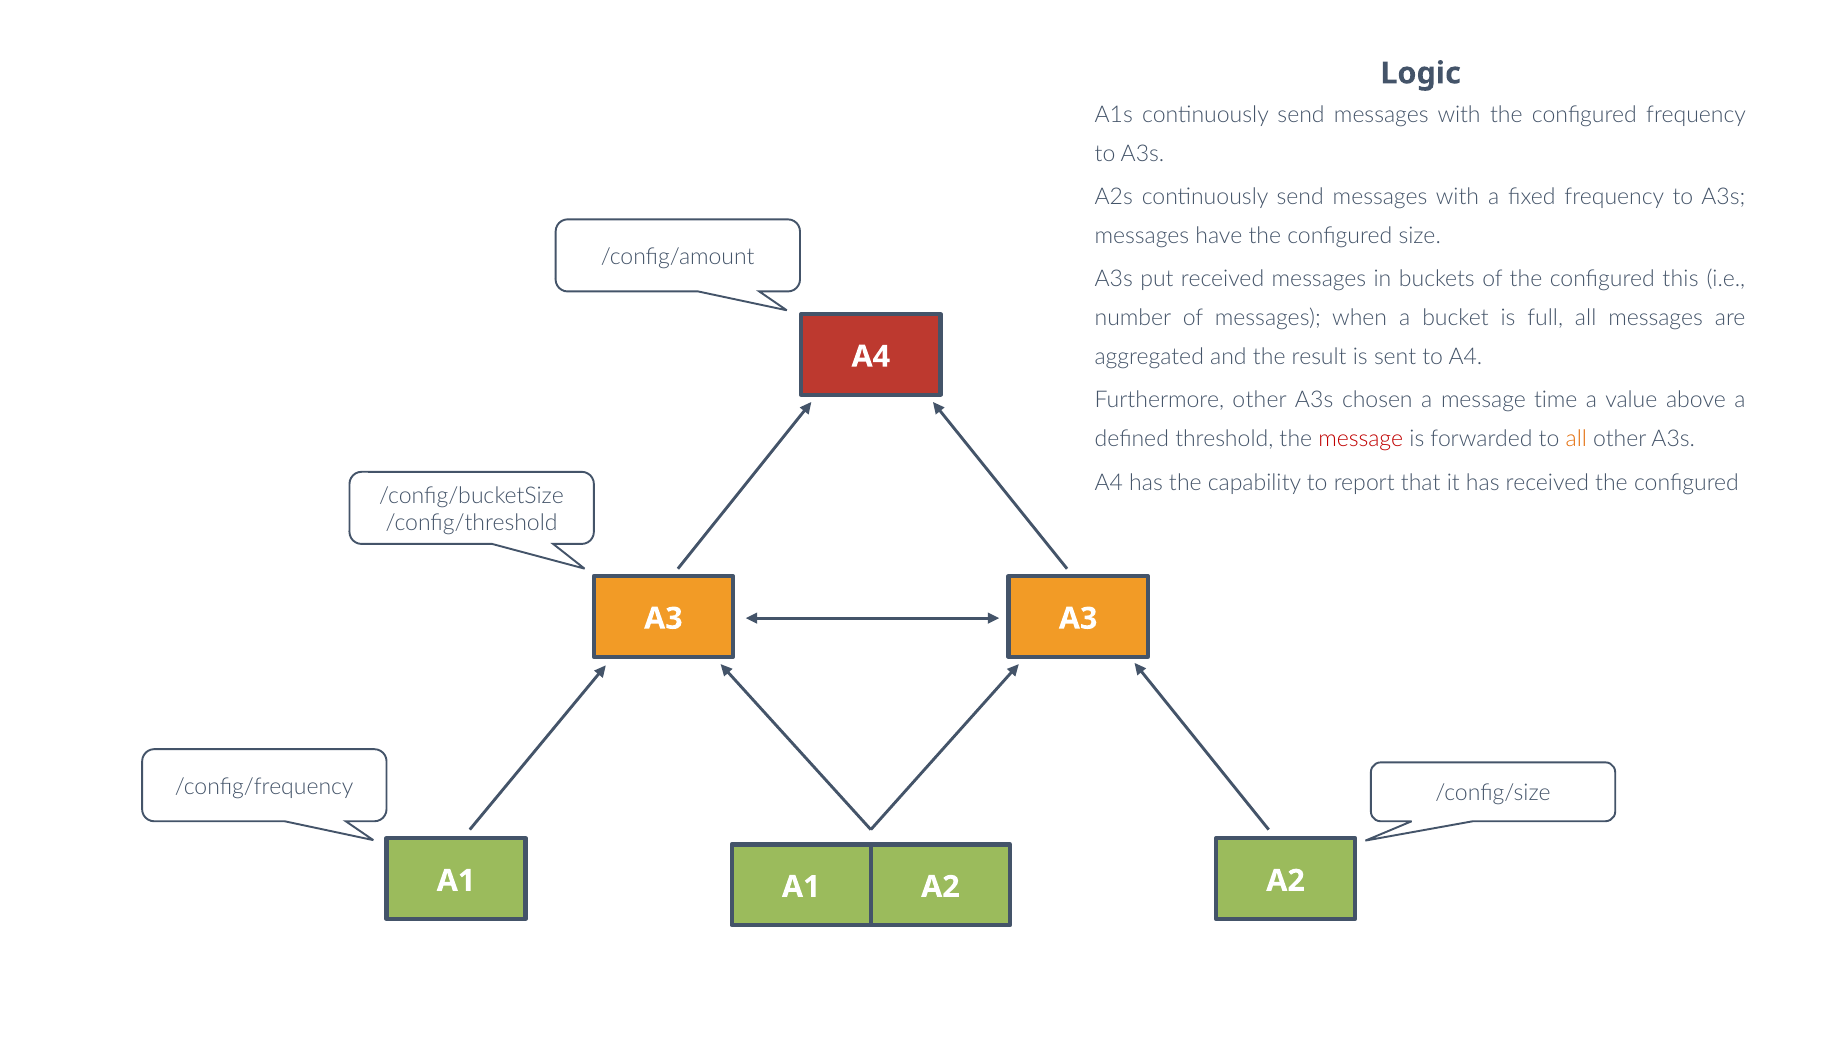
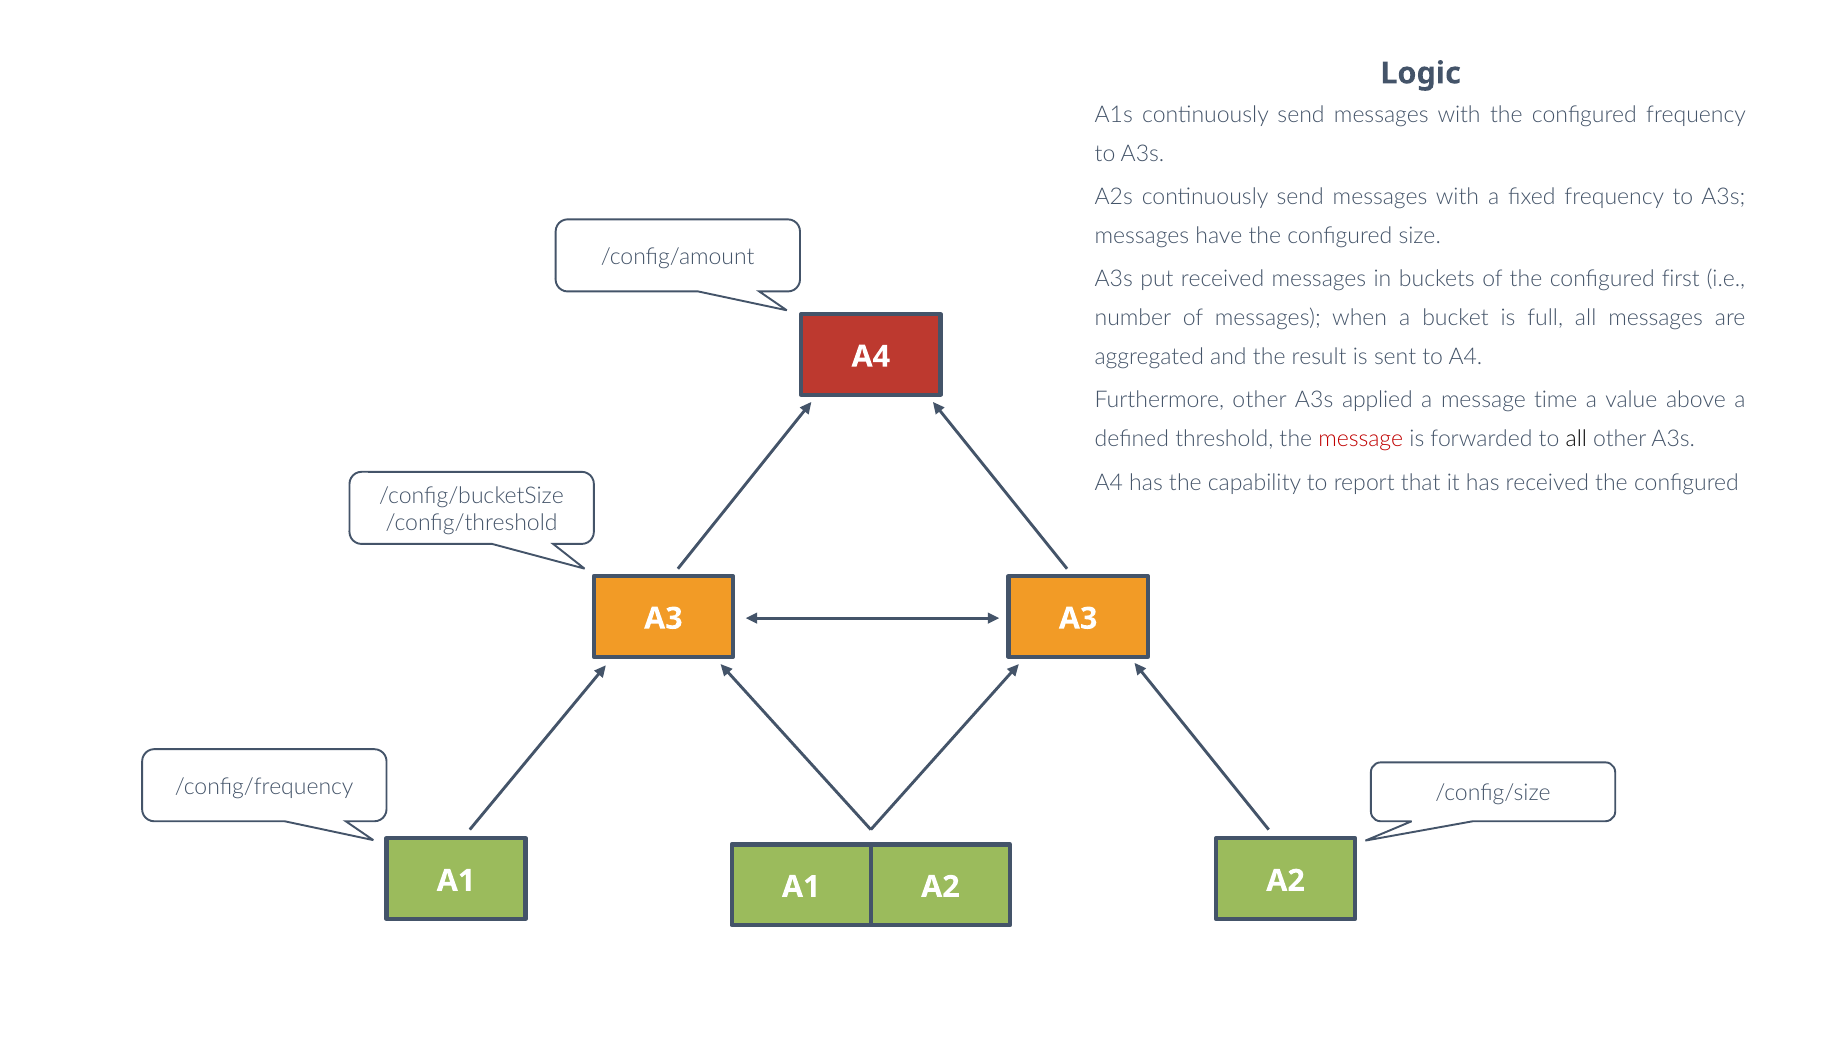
this: this -> first (1681, 279)
chosen: chosen -> applied (1377, 400)
all colour: orange -> black (1576, 439)
